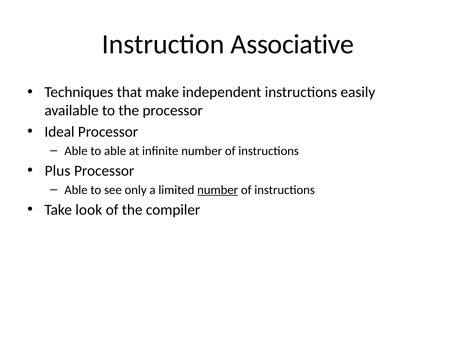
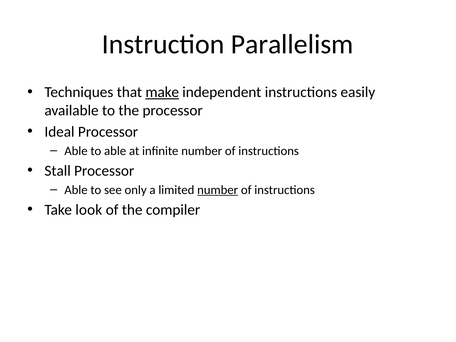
Associative: Associative -> Parallelism (292, 44)
make underline: none -> present (162, 92)
Plus: Plus -> Stall (58, 171)
